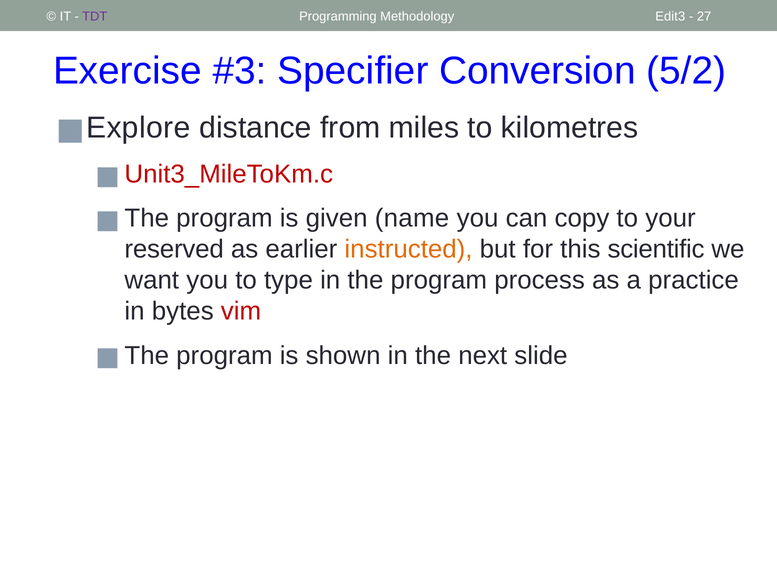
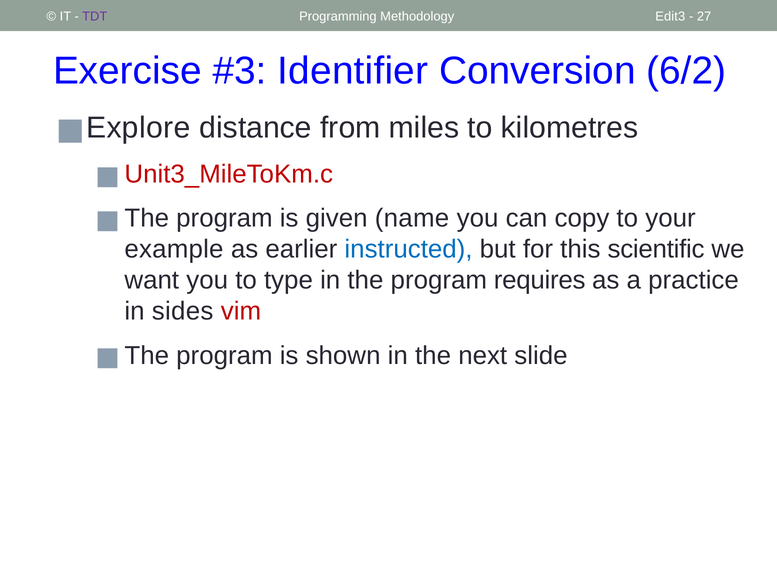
Specifier: Specifier -> Identifier (353, 71)
5/2: 5/2 -> 6/2 (686, 71)
reserved: reserved -> example (174, 249)
instructed colour: orange -> blue (409, 249)
process: process -> requires (540, 280)
bytes: bytes -> sides (183, 311)
